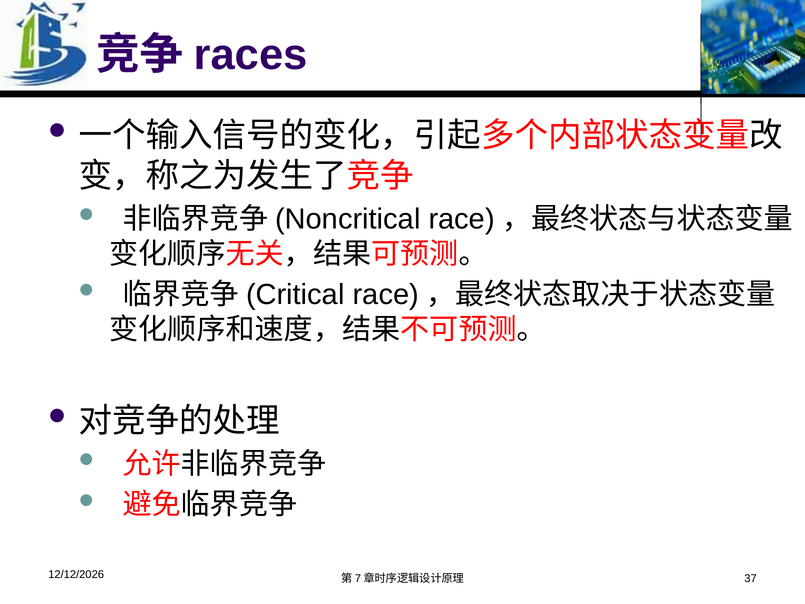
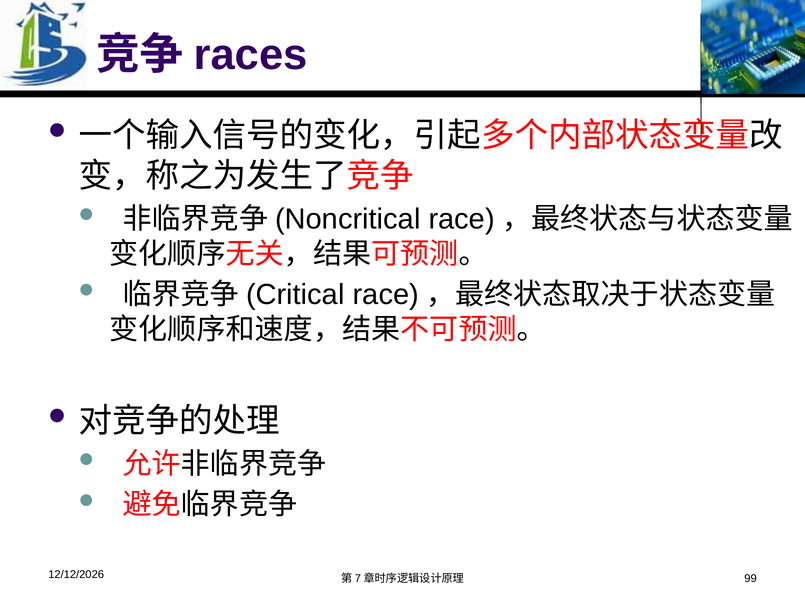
37: 37 -> 99 (751, 578)
